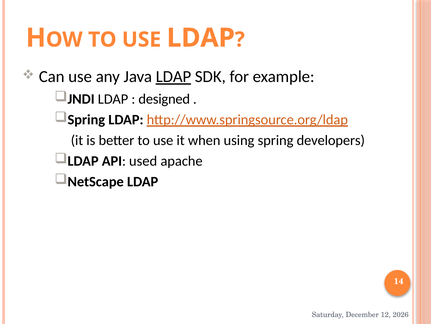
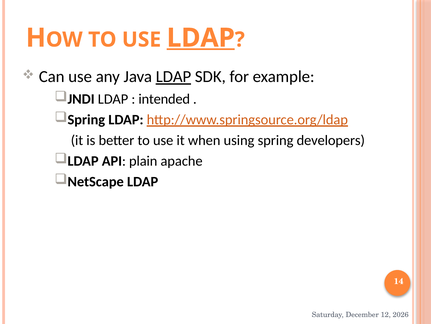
LDAP underline: none -> present (201, 38)
designed: designed -> intended (164, 99)
used: used -> plain (143, 161)
